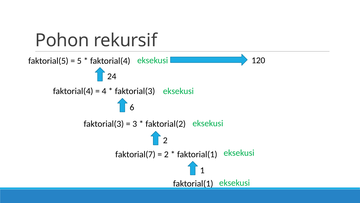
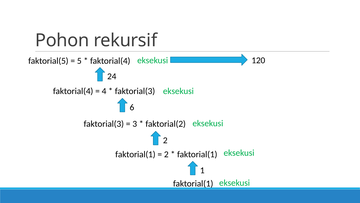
faktorial(7: faktorial(7 -> faktorial(1 (135, 154)
